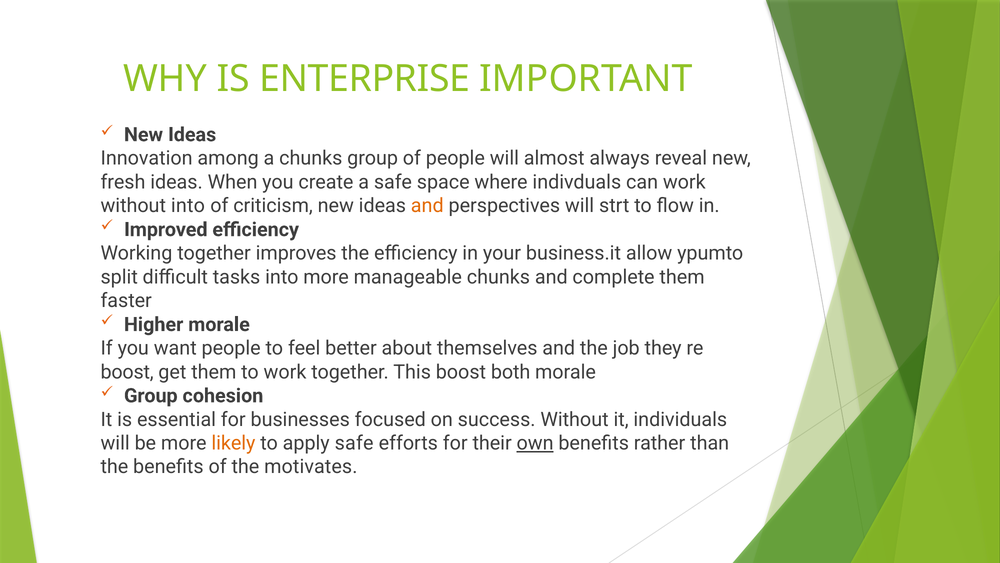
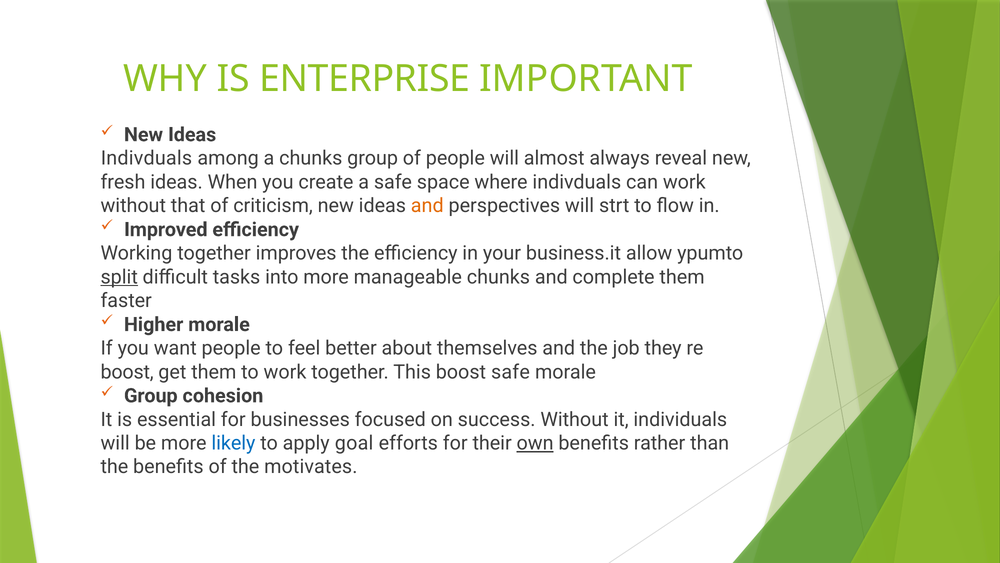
Innovation: Innovation -> Indivduals (146, 158)
without into: into -> that (188, 206)
split underline: none -> present (119, 277)
boost both: both -> safe (510, 372)
likely colour: orange -> blue (233, 443)
apply safe: safe -> goal (354, 443)
